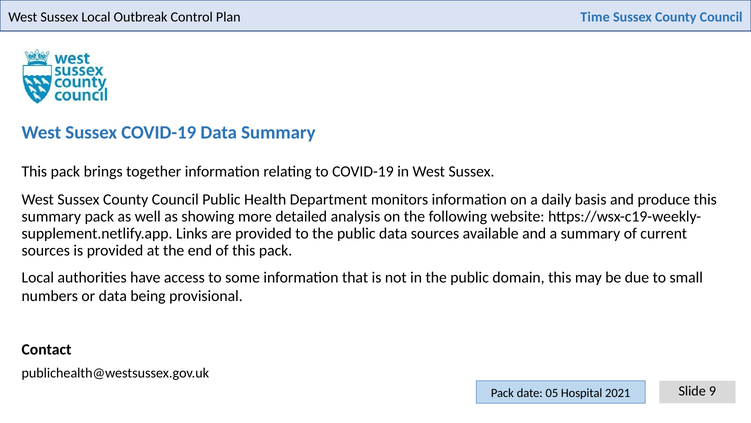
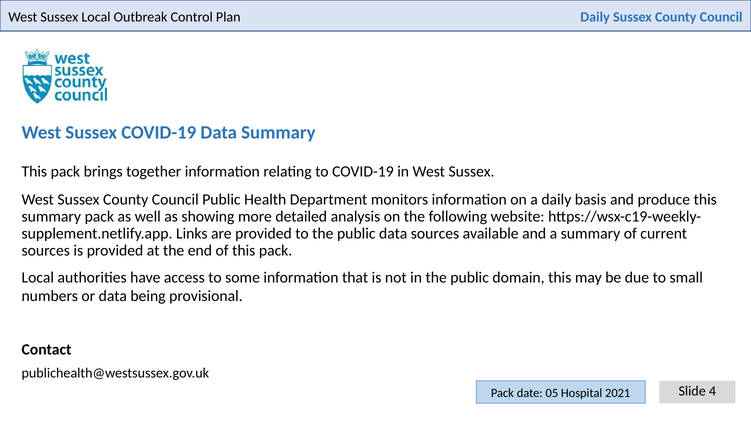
Time: Time -> Daily (595, 17)
9: 9 -> 4 (713, 391)
